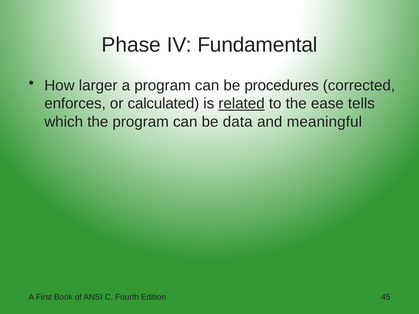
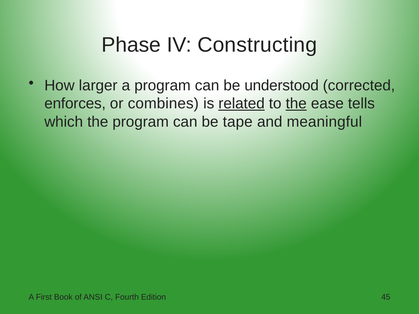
Fundamental: Fundamental -> Constructing (257, 45)
procedures: procedures -> understood (282, 86)
calculated: calculated -> combines (163, 104)
the underline: none -> present (296, 104)
data: data -> tape (238, 122)
